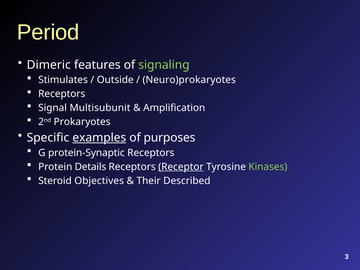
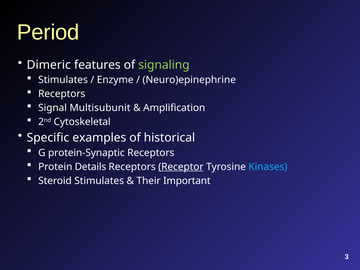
Outside: Outside -> Enzyme (115, 80)
Neuro)prokaryotes: Neuro)prokaryotes -> Neuro)epinephrine (189, 80)
Prokaryotes: Prokaryotes -> Cytoskeletal (82, 122)
examples underline: present -> none (99, 138)
purposes: purposes -> historical (169, 138)
Kinases colour: light green -> light blue (268, 167)
Steroid Objectives: Objectives -> Stimulates (99, 181)
Described: Described -> Important (187, 181)
